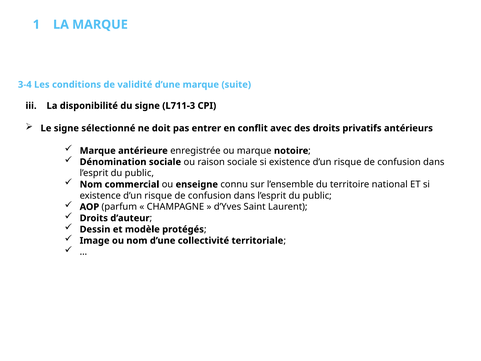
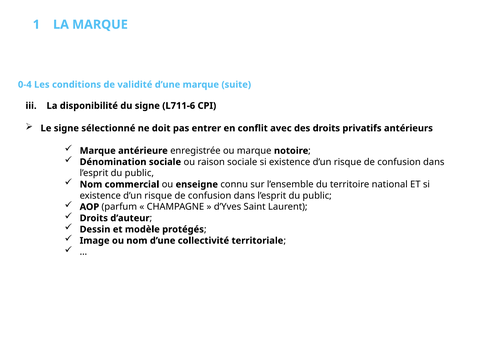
3-4: 3-4 -> 0-4 (25, 85)
L711-3: L711-3 -> L711-6 (179, 106)
